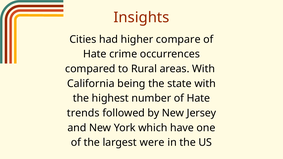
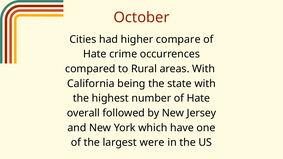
Insights: Insights -> October (141, 18)
trends: trends -> overall (83, 113)
